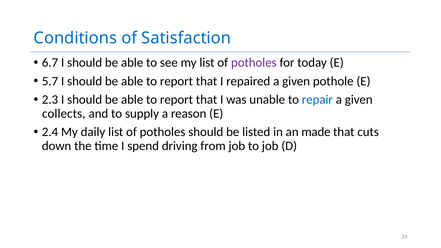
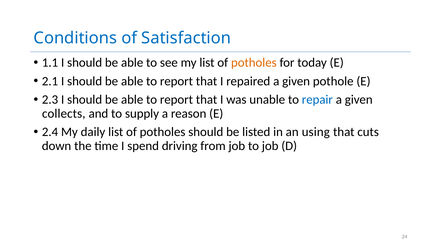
6.7: 6.7 -> 1.1 (50, 63)
potholes colour: purple -> orange (254, 63)
5.7: 5.7 -> 2.1 (50, 81)
made: made -> using (316, 132)
